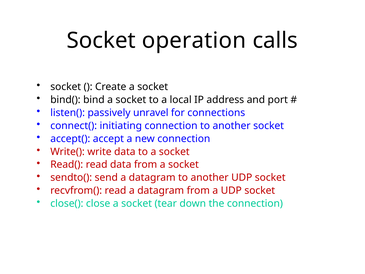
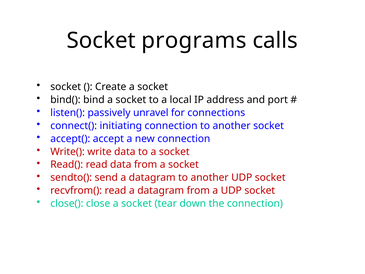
operation: operation -> programs (194, 41)
